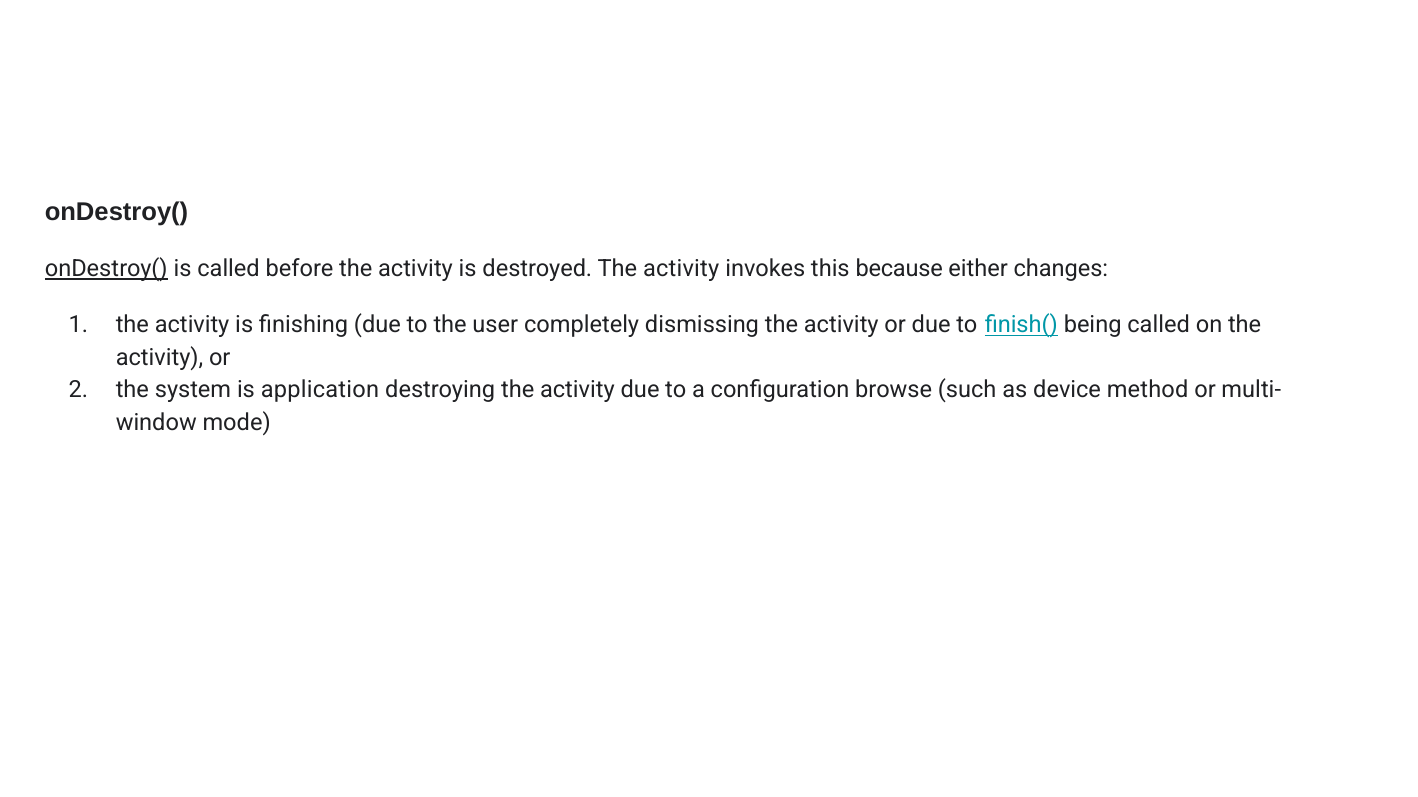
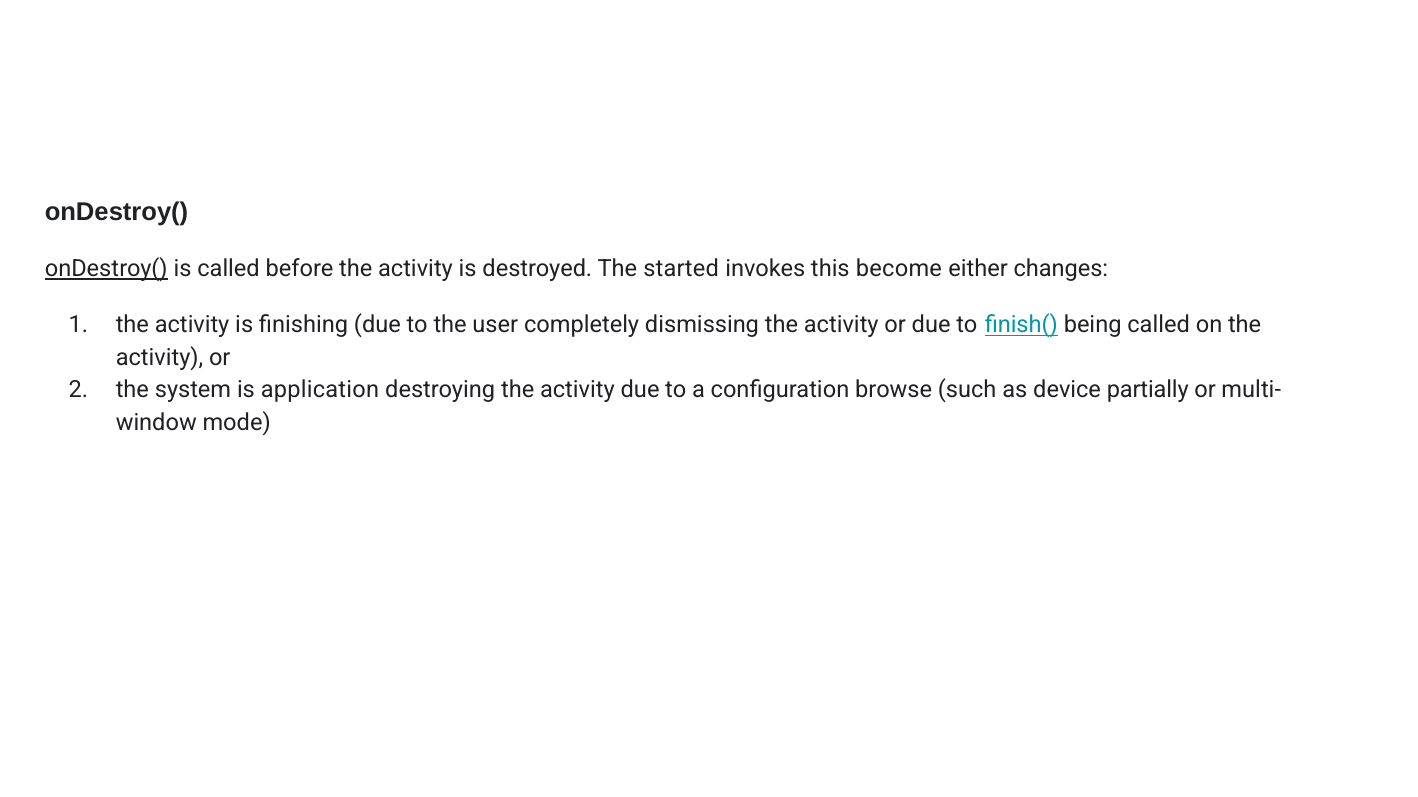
destroyed The activity: activity -> started (681, 269)
because: because -> become (899, 269)
method: method -> partially (1148, 391)
